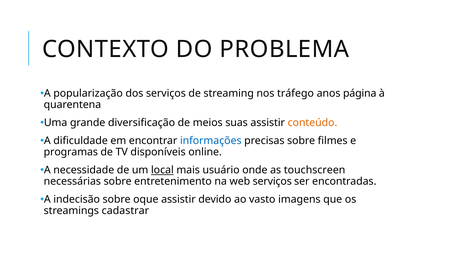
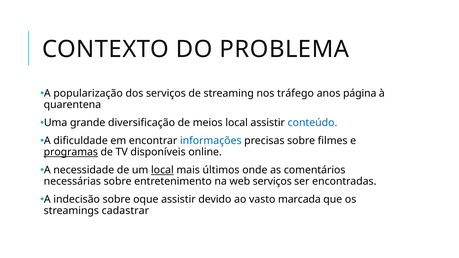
meios suas: suas -> local (237, 123)
conteúdo colour: orange -> blue (312, 123)
programas underline: none -> present (71, 152)
usuário: usuário -> últimos (221, 170)
touchscreen: touchscreen -> comentários (315, 170)
imagens: imagens -> marcada (299, 200)
